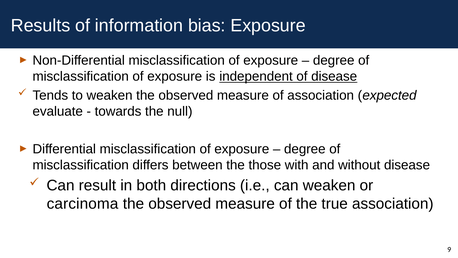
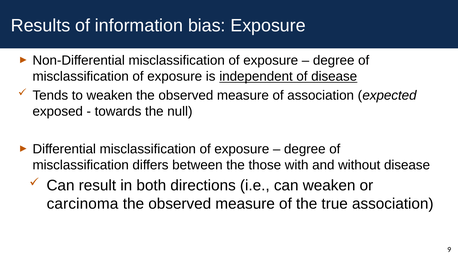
evaluate: evaluate -> exposed (58, 111)
